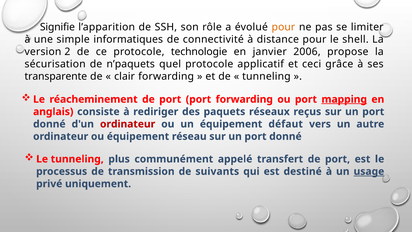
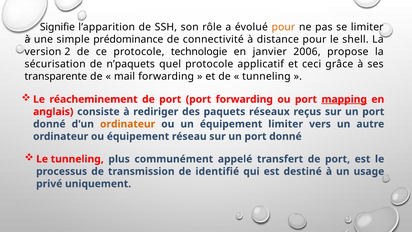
informatiques: informatiques -> prédominance (128, 39)
clair: clair -> mail (125, 76)
ordinateur colour: red -> orange (128, 124)
équipement défaut: défaut -> limiter (286, 124)
suivants: suivants -> identifié (217, 171)
usage underline: present -> none (369, 171)
